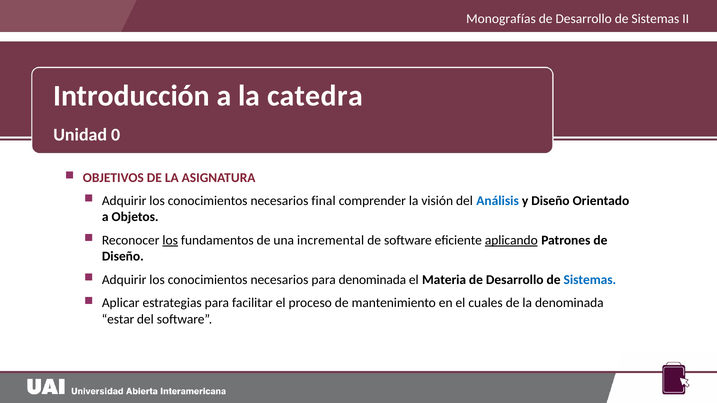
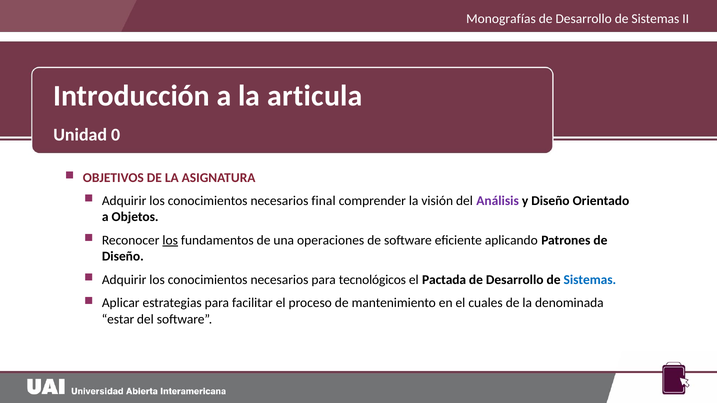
catedra: catedra -> articula (315, 96)
Análisis colour: blue -> purple (498, 201)
incremental: incremental -> operaciones (331, 240)
aplicando underline: present -> none (511, 240)
para denominada: denominada -> tecnológicos (372, 280)
Materia: Materia -> Pactada (444, 280)
